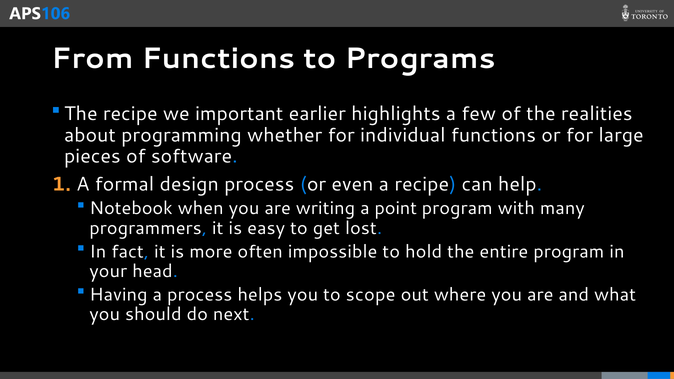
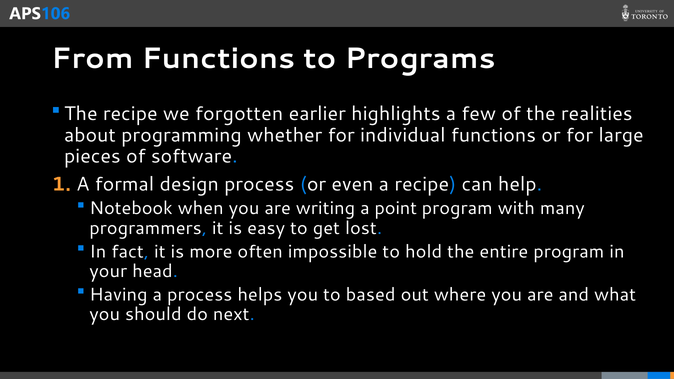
important: important -> forgotten (239, 114)
scope: scope -> based (371, 295)
